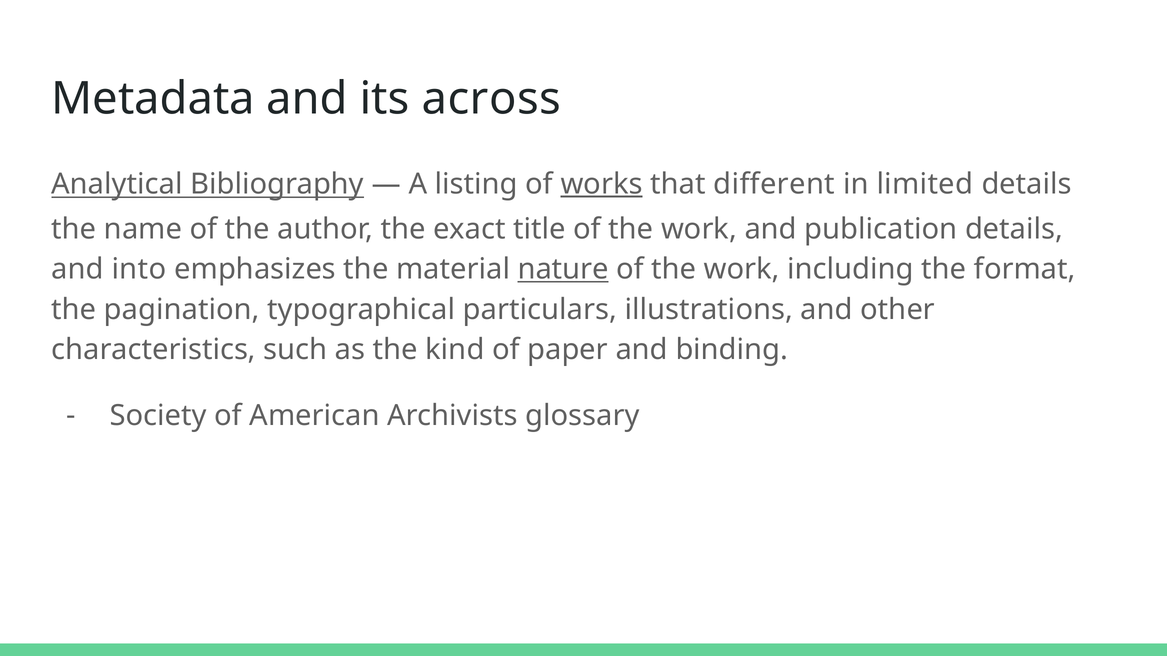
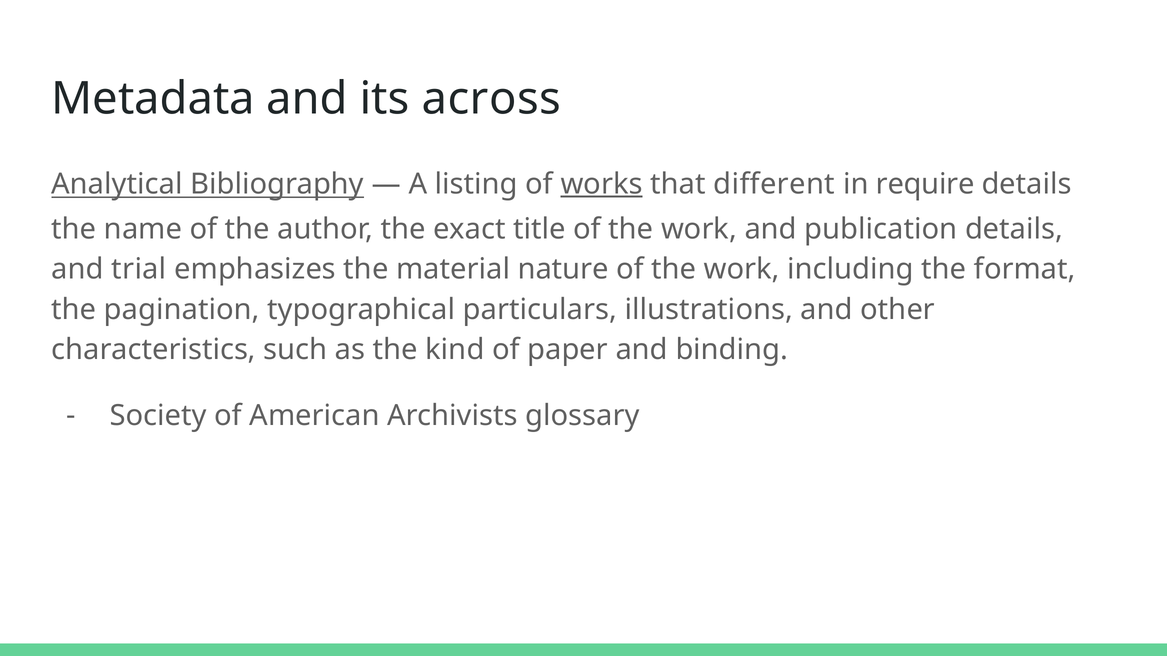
limited: limited -> require (925, 184)
into: into -> trial (139, 269)
nature underline: present -> none (563, 269)
